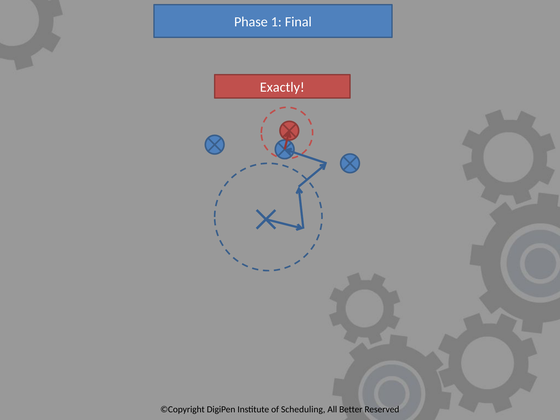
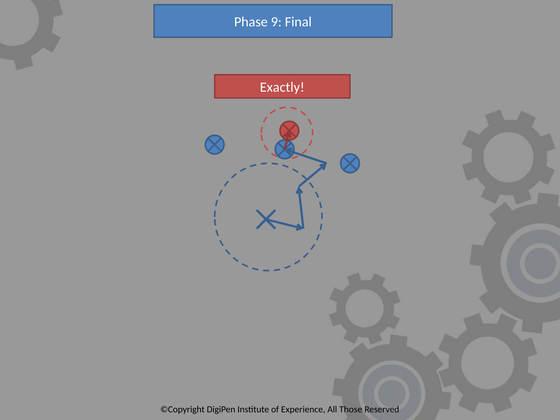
1: 1 -> 9 (276, 22)
Scheduling: Scheduling -> Experience (303, 409)
Better: Better -> Those (351, 409)
